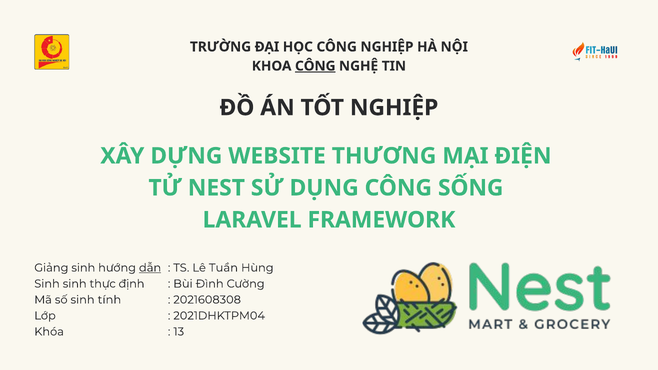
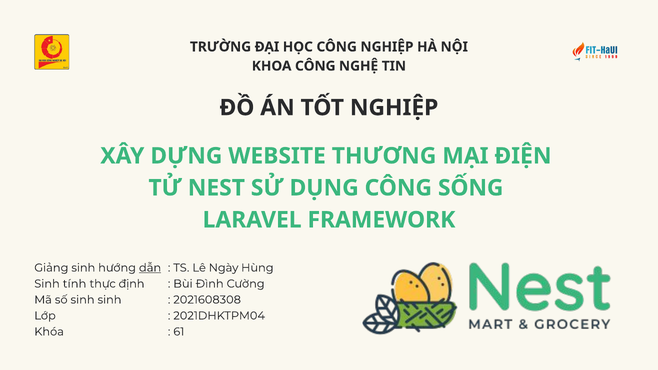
CÔNG underline: present -> none (315, 66)
Tuần: Tuần -> Ngày (224, 268)
Sinh sinh: sinh -> tính (75, 284)
sinh tính: tính -> sinh (110, 300)
13: 13 -> 61 (179, 332)
